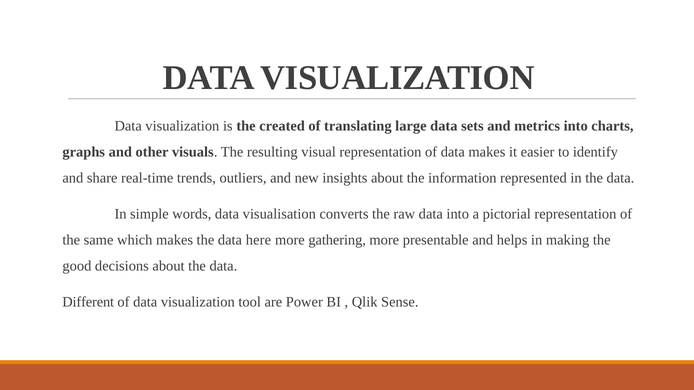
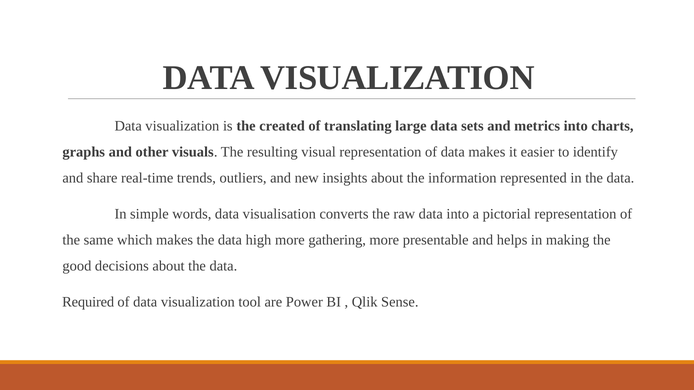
here: here -> high (259, 240)
Different: Different -> Required (88, 302)
